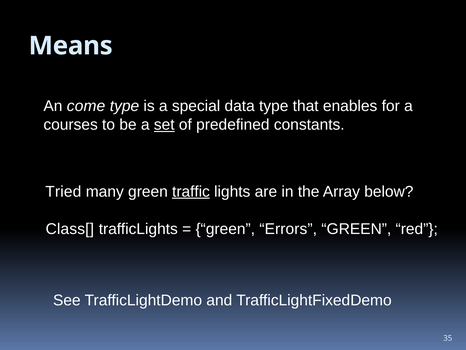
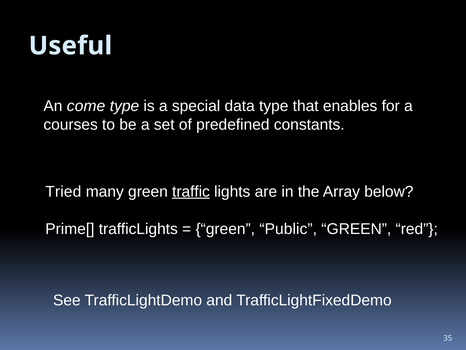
Means: Means -> Useful (70, 46)
set underline: present -> none (164, 125)
Class[: Class[ -> Prime[ (70, 229)
Errors: Errors -> Public (288, 229)
